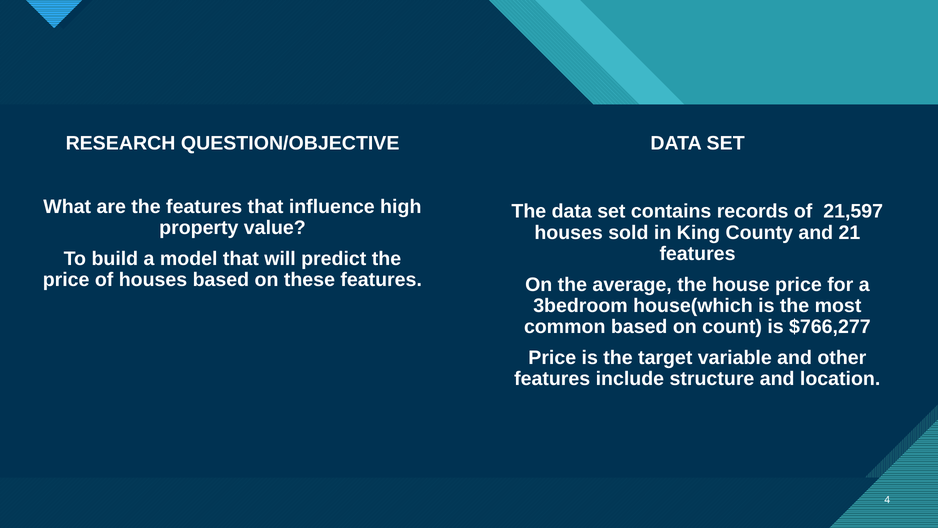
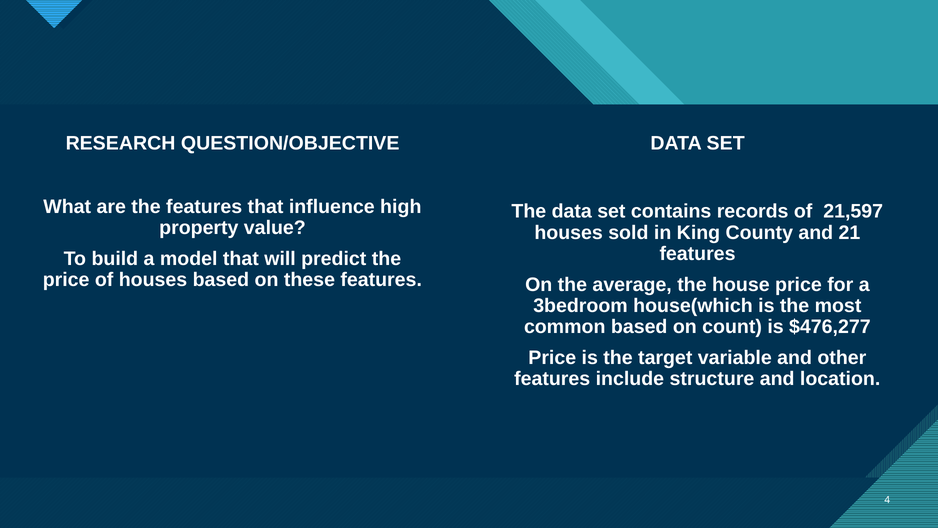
$766,277: $766,277 -> $476,277 (830, 327)
